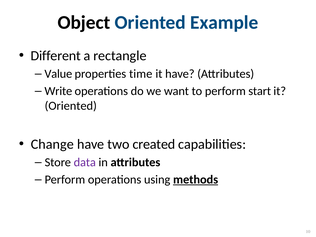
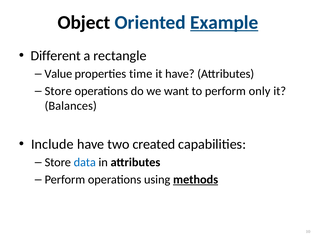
Example underline: none -> present (224, 22)
Write: Write -> Store (58, 91)
start: start -> only (260, 91)
Oriented: Oriented -> Balances (71, 106)
Change: Change -> Include (52, 144)
data colour: purple -> blue (85, 162)
